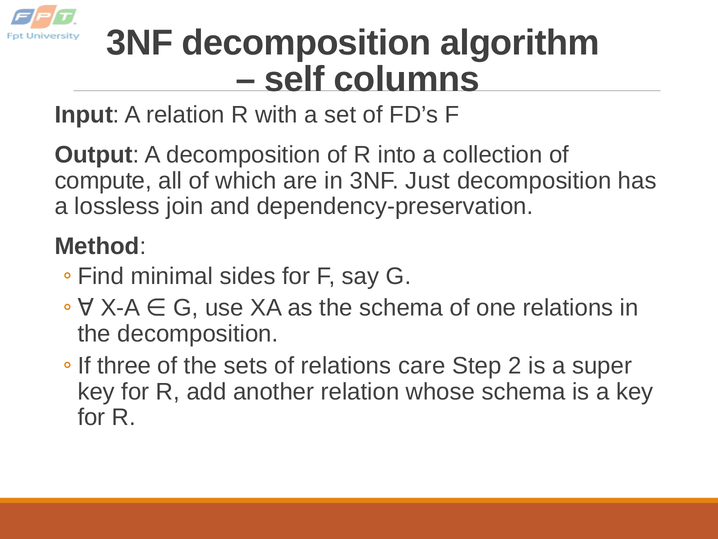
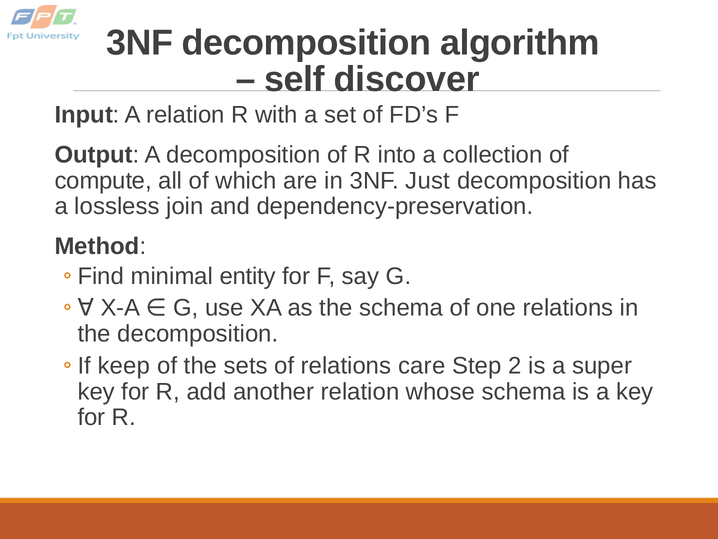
columns: columns -> discover (407, 79)
sides: sides -> entity (248, 276)
three: three -> keep (124, 365)
